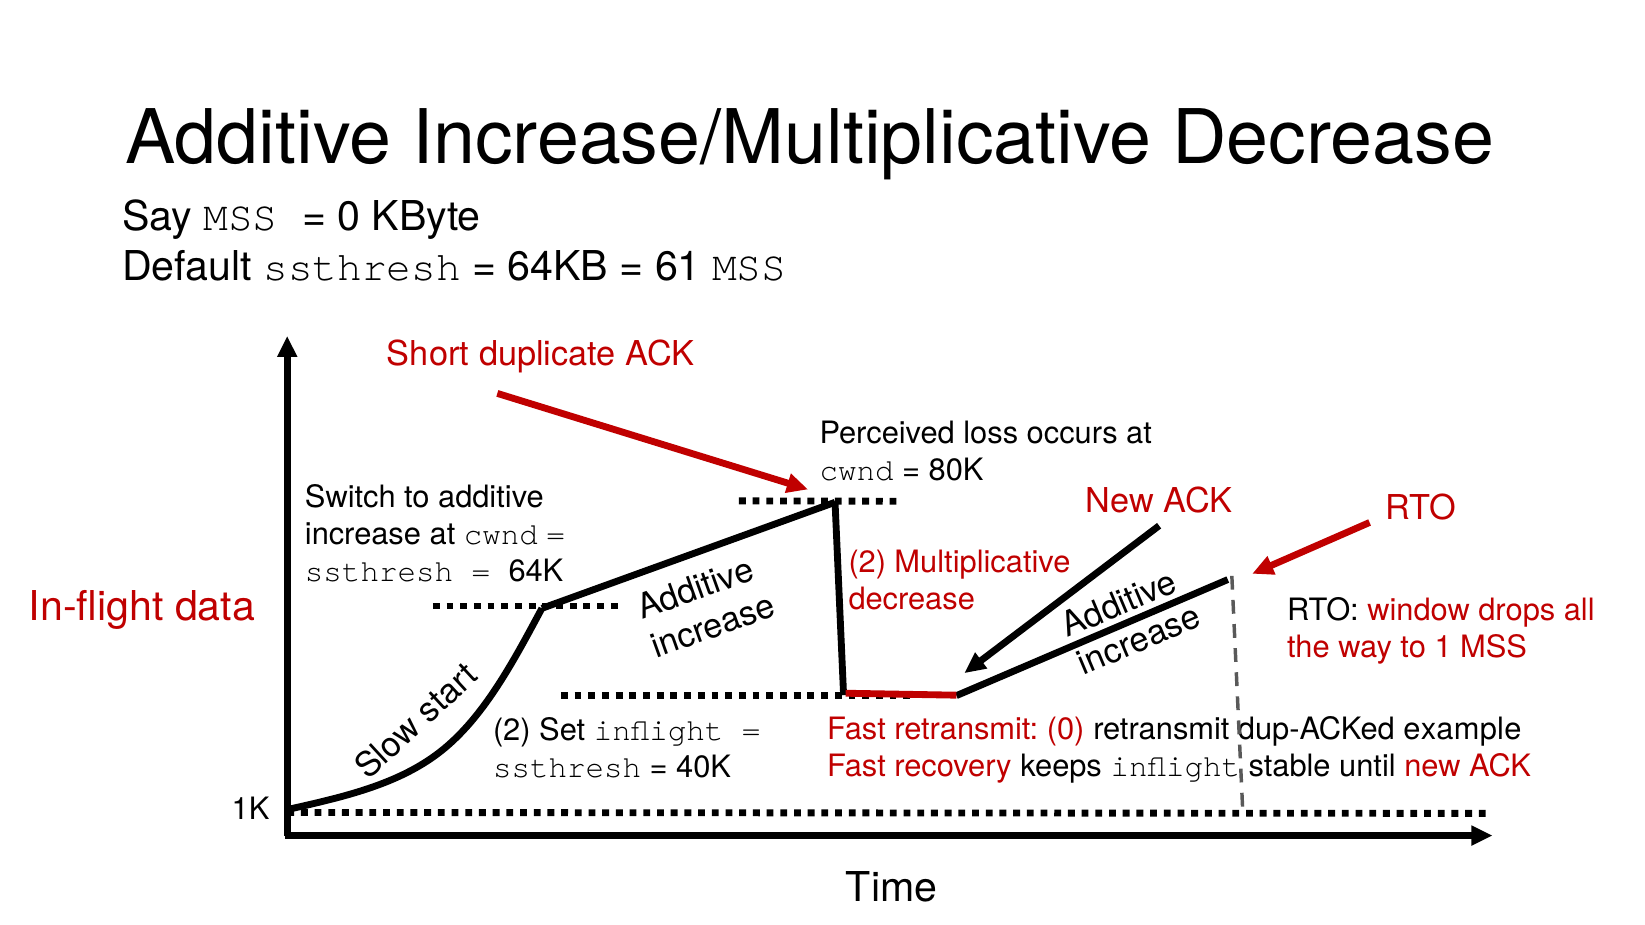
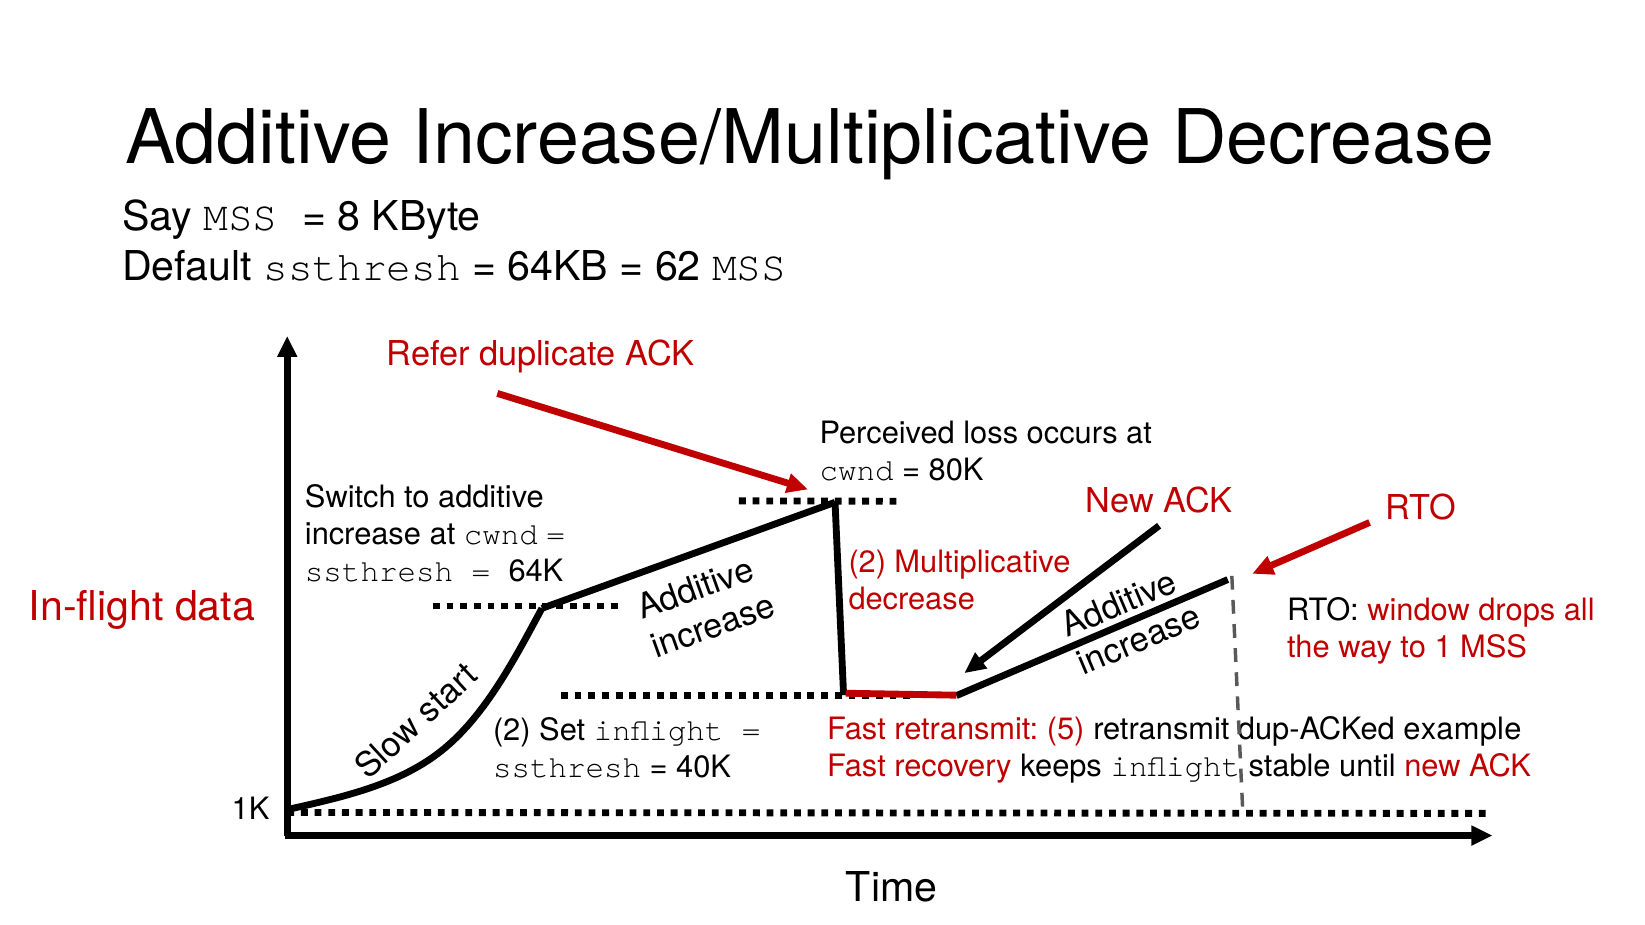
0: 0 -> 8 (349, 217)
61: 61 -> 62 (678, 267)
Short: Short -> Refer (428, 355)
retransmit 0: 0 -> 5 (1066, 730)
